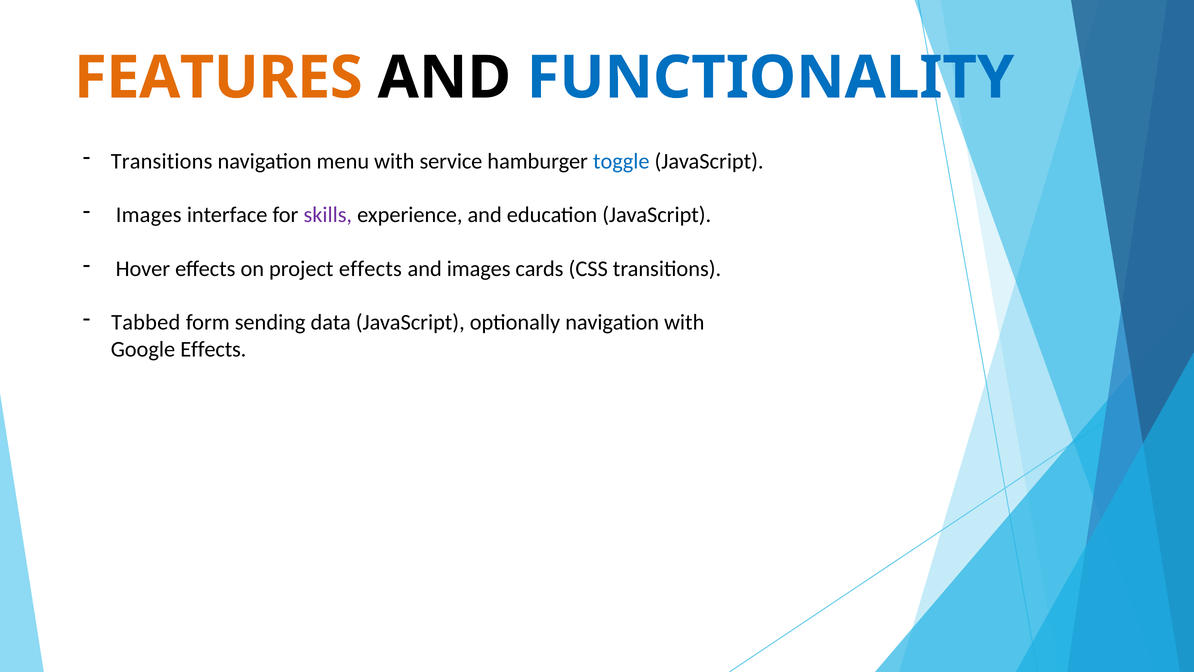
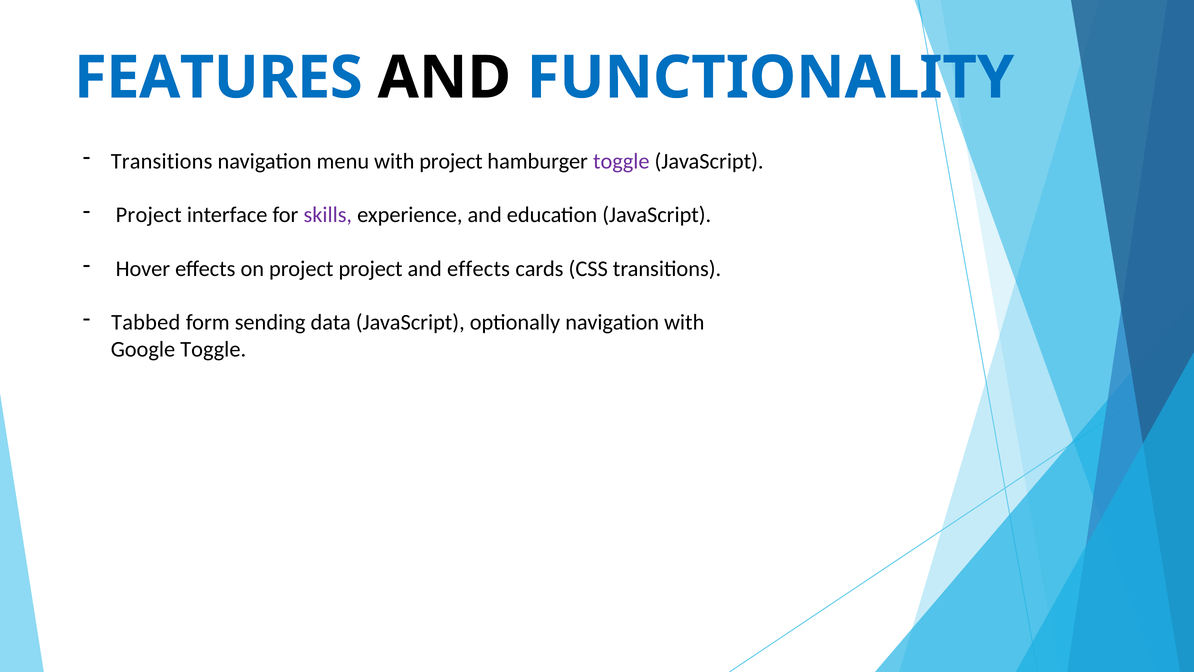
FEATURES colour: orange -> blue (218, 78)
with service: service -> project (451, 161)
toggle colour: blue -> purple (621, 161)
Images: Images -> Project (149, 215)
project effects: effects -> project (371, 269)
and images: images -> effects (479, 269)
Google Effects: Effects -> Toggle (213, 349)
